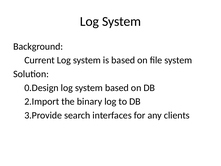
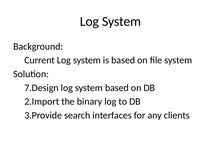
0.Design: 0.Design -> 7.Design (41, 88)
